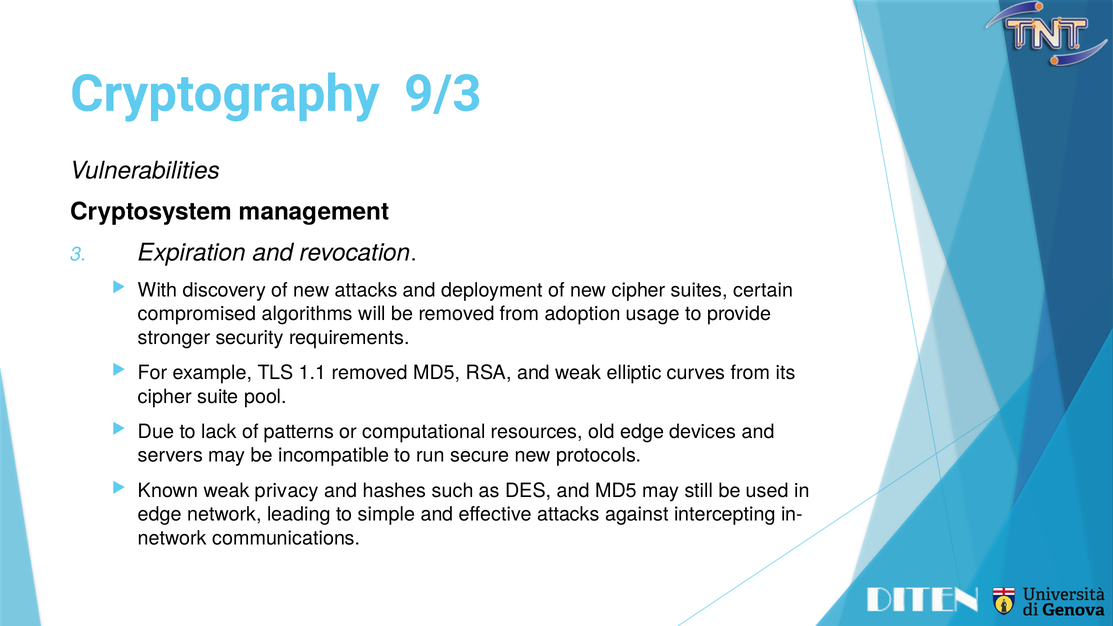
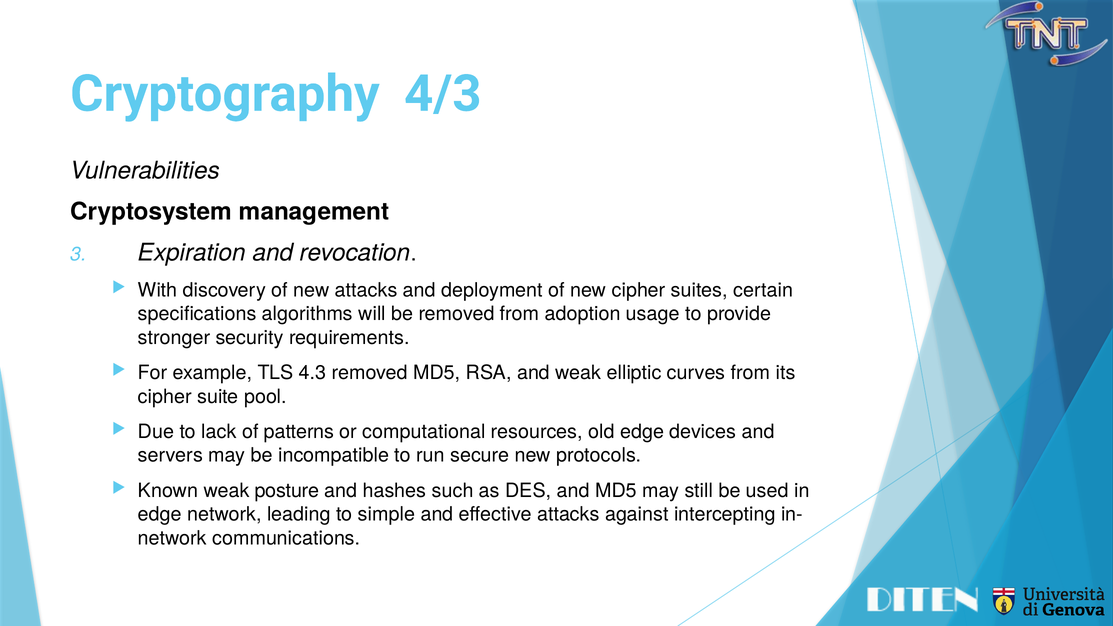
9/3: 9/3 -> 4/3 (443, 94)
compromised: compromised -> specifications (197, 314)
1.1: 1.1 -> 4.3 (313, 373)
privacy: privacy -> posture (287, 491)
